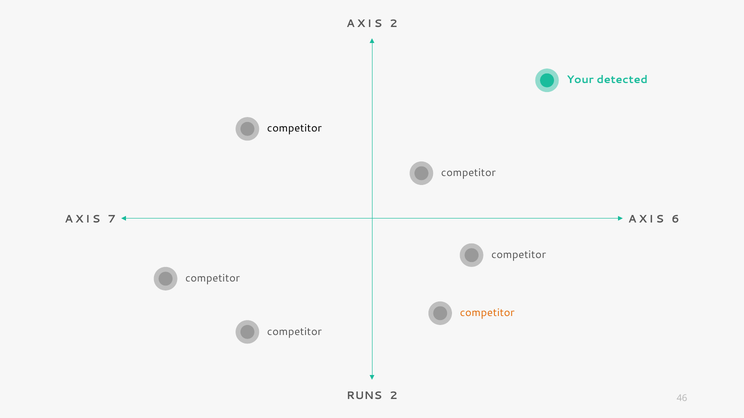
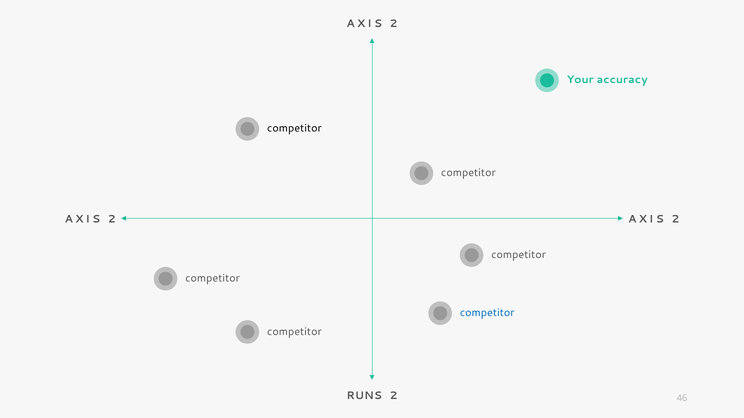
detected: detected -> accuracy (622, 80)
7: 7 -> 2 (112, 219)
6: 6 -> 2 (675, 220)
competitor colour: orange -> blue (487, 313)
